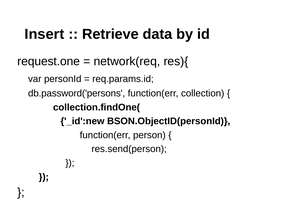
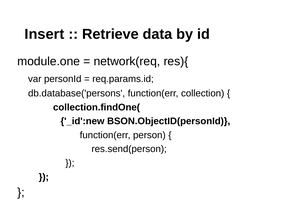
request.one: request.one -> module.one (49, 61)
db.password('persons: db.password('persons -> db.database('persons (77, 93)
